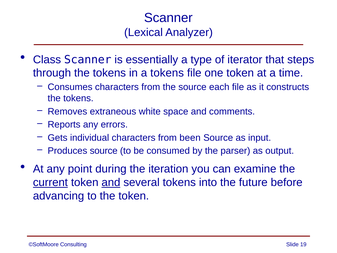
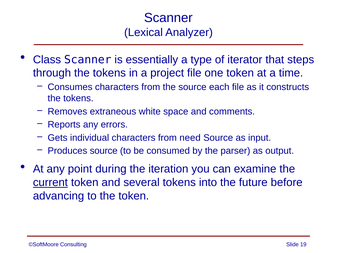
a tokens: tokens -> project (167, 73)
been: been -> need (190, 138)
and underline: present -> none (111, 182)
